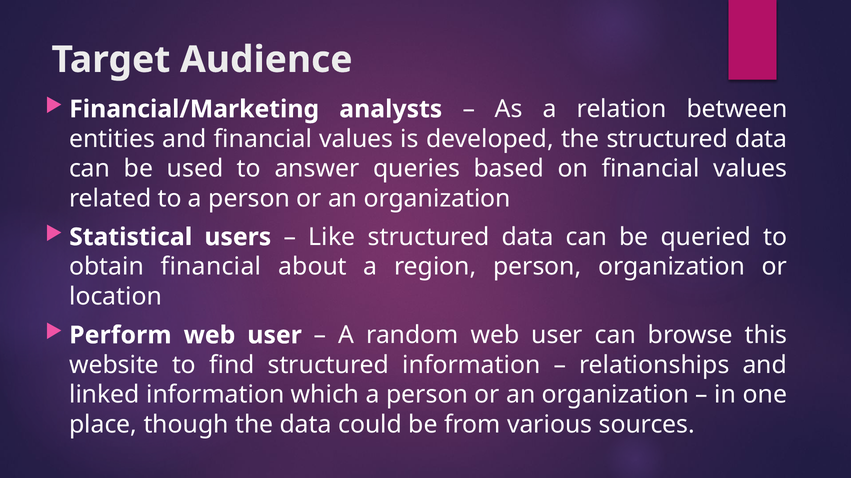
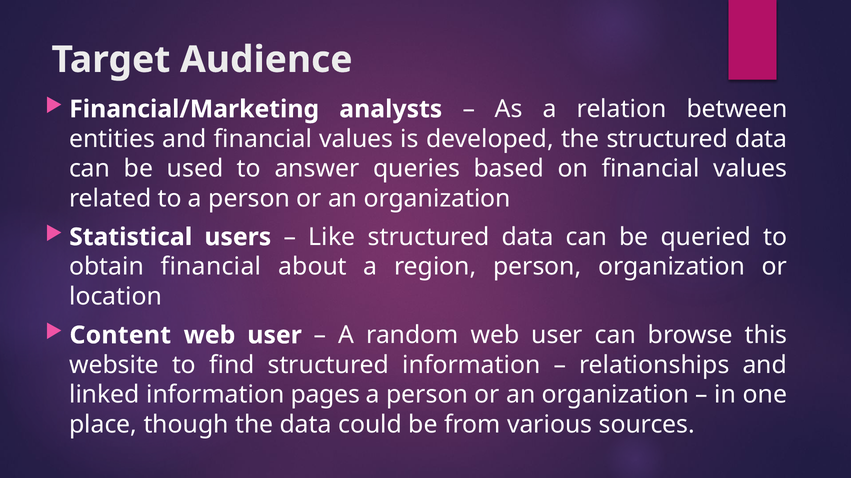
Perform: Perform -> Content (120, 336)
which: which -> pages (325, 395)
